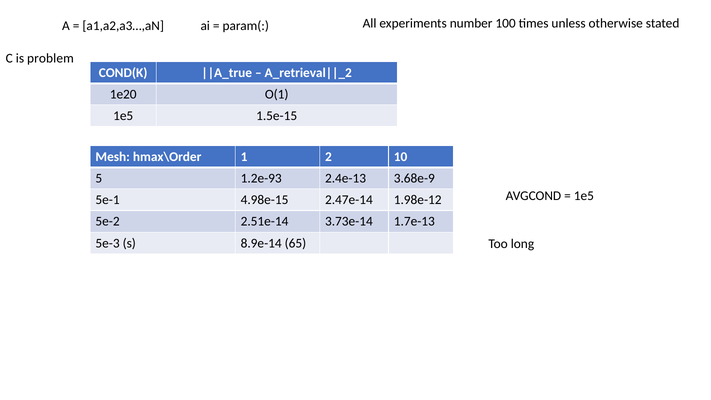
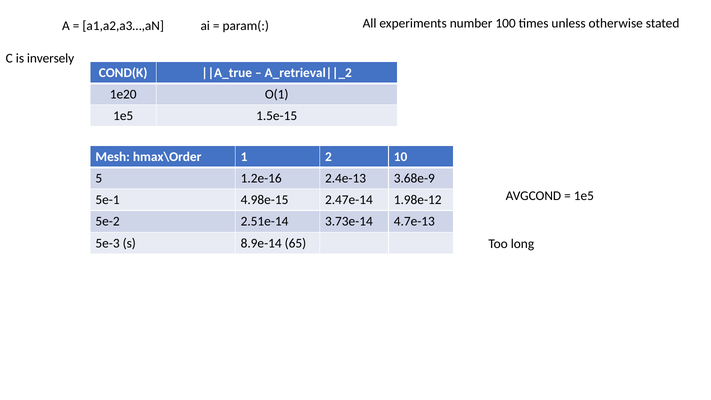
problem: problem -> inversely (51, 58)
1.2e-93: 1.2e-93 -> 1.2e-16 (261, 178)
1.7e-13: 1.7e-13 -> 4.7e-13 (414, 221)
